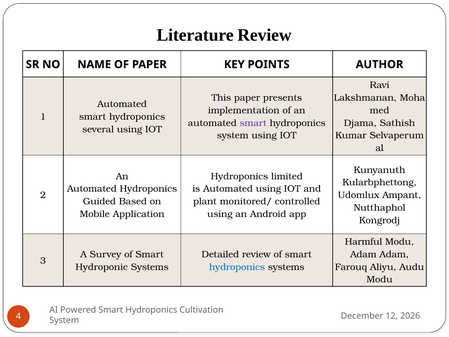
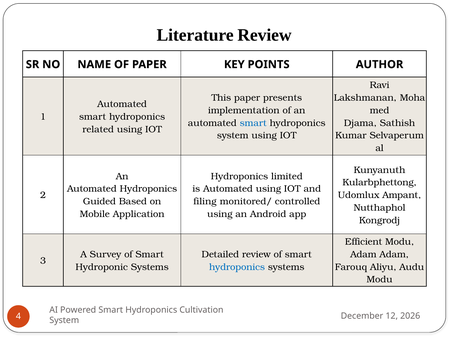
smart colour: purple -> blue (253, 123)
several: several -> related (98, 129)
plant: plant -> filing (205, 201)
Harmful: Harmful -> Efficient (364, 242)
